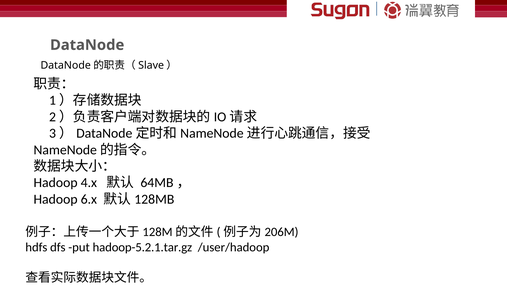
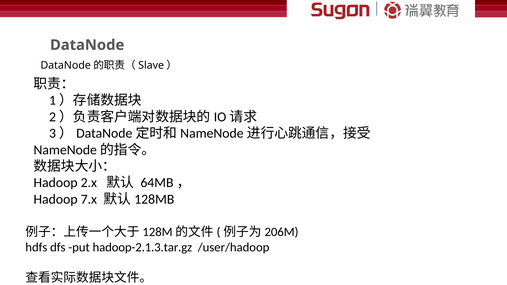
4.x: 4.x -> 2.x (89, 183)
6.x: 6.x -> 7.x (89, 199)
hadoop-5.2.1.tar.gz: hadoop-5.2.1.tar.gz -> hadoop-2.1.3.tar.gz (142, 247)
